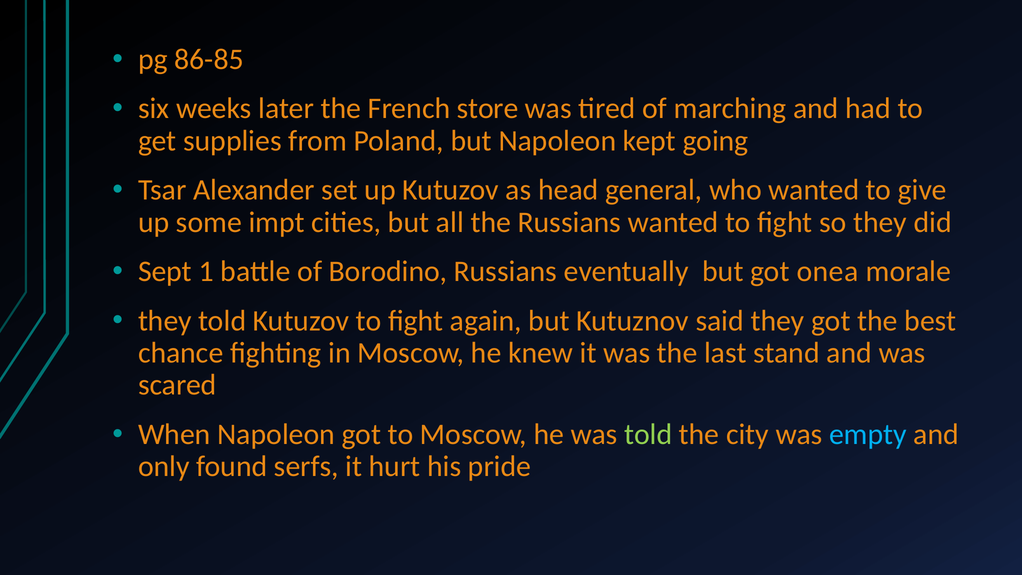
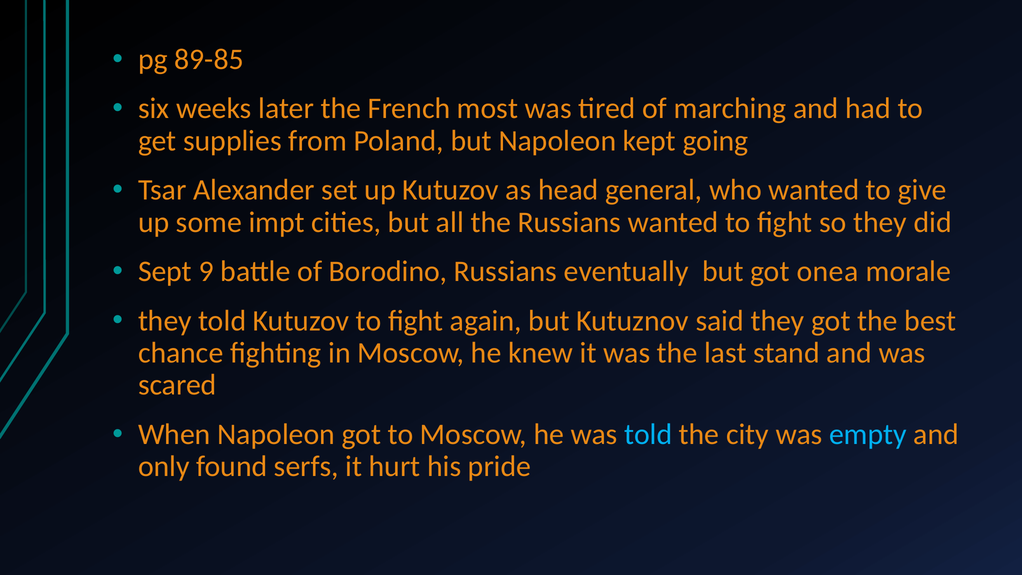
86-85: 86-85 -> 89-85 (209, 59)
store: store -> most (488, 109)
1: 1 -> 9 (206, 271)
told colour: light green -> light blue (648, 434)
